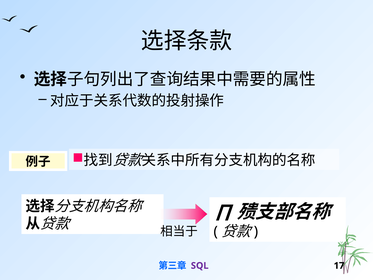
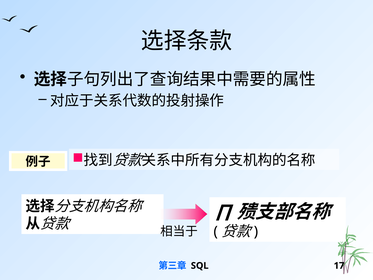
SQL colour: purple -> black (200, 265)
